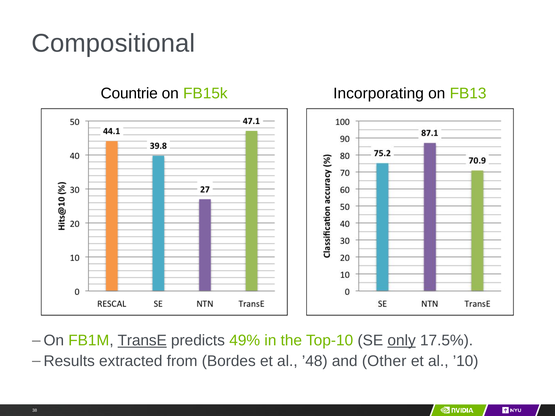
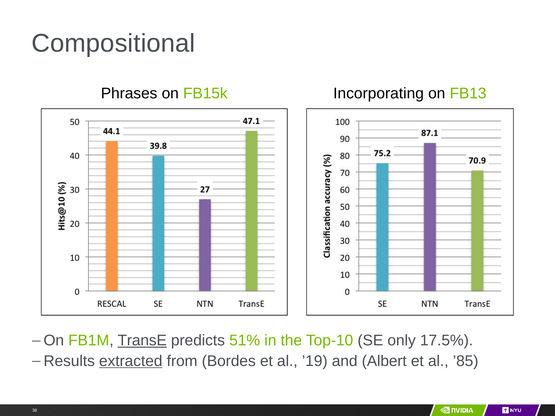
Countrie: Countrie -> Phrases (129, 94)
49%: 49% -> 51% (245, 341)
only underline: present -> none (402, 341)
extracted underline: none -> present (131, 361)
’48: ’48 -> ’19 (315, 361)
Other: Other -> Albert (384, 361)
’10: ’10 -> ’85 (466, 361)
